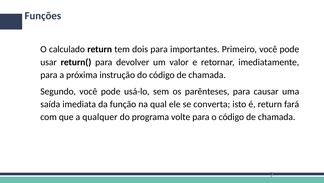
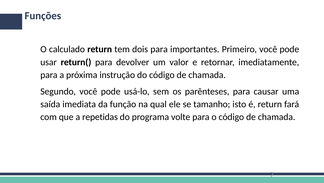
converta: converta -> tamanho (212, 104)
qualquer: qualquer -> repetidas (100, 117)
